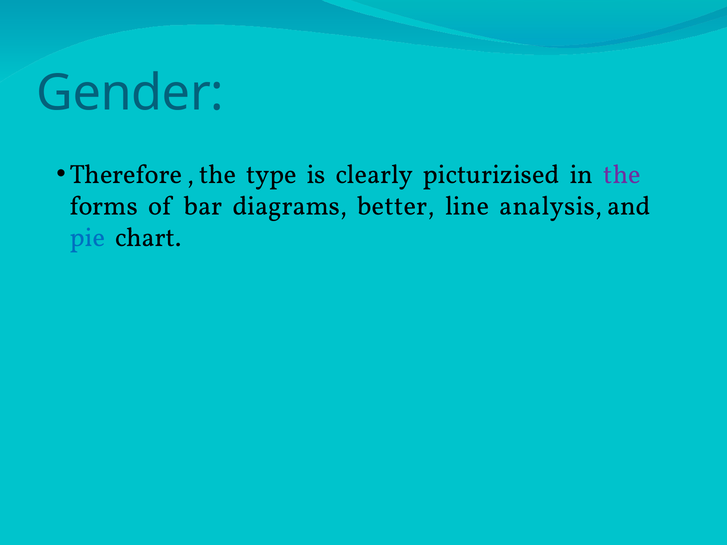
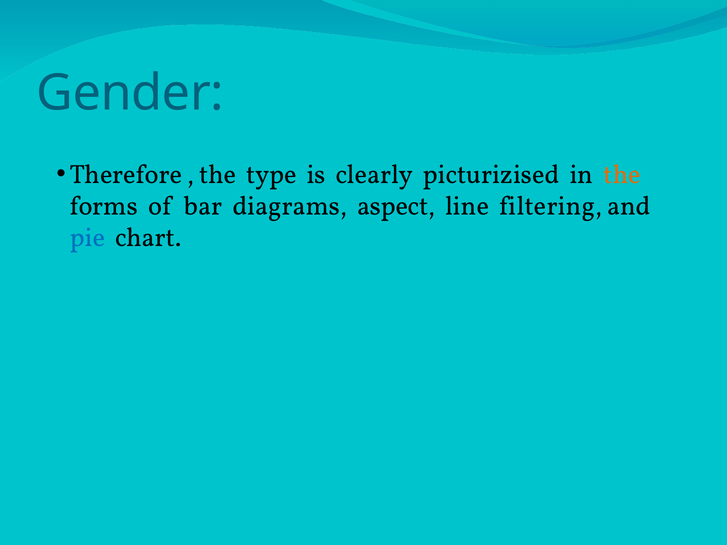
the colour: purple -> orange (622, 175)
better: better -> aspect (396, 206)
analysis: analysis -> filtering (551, 206)
